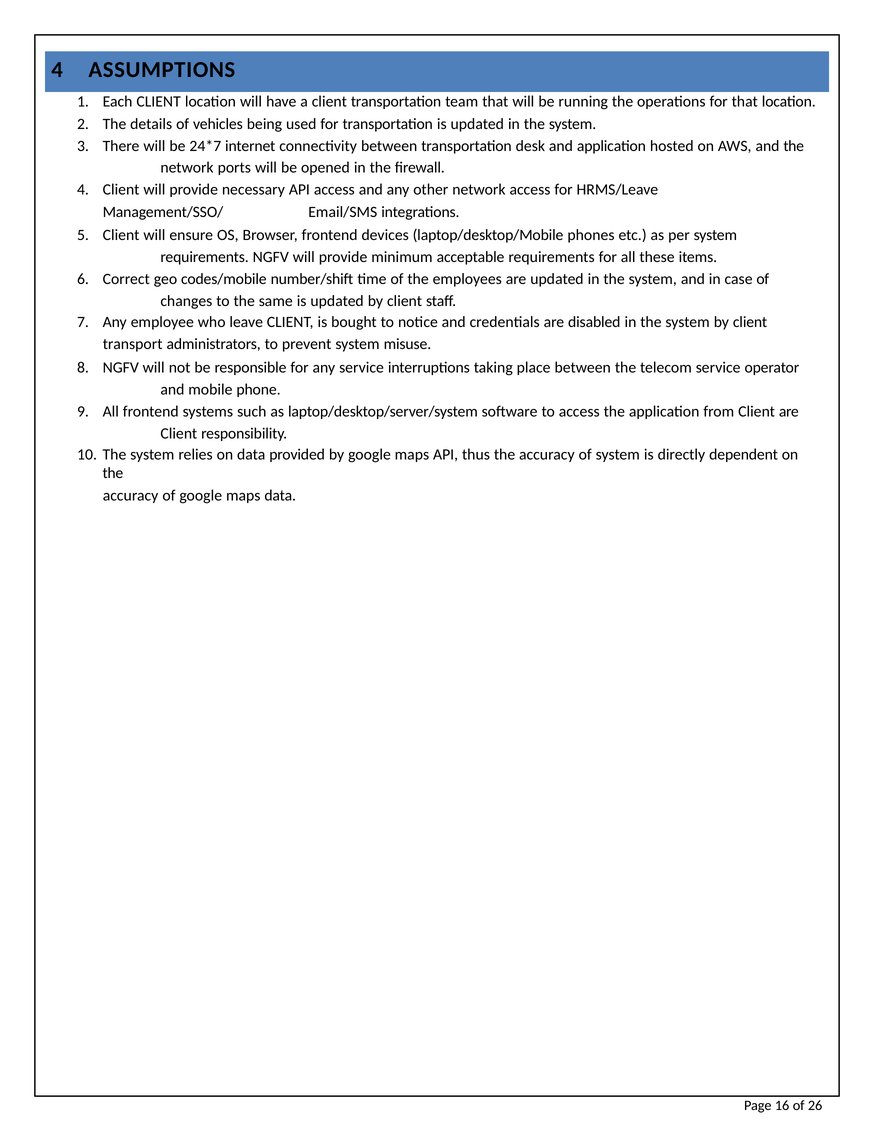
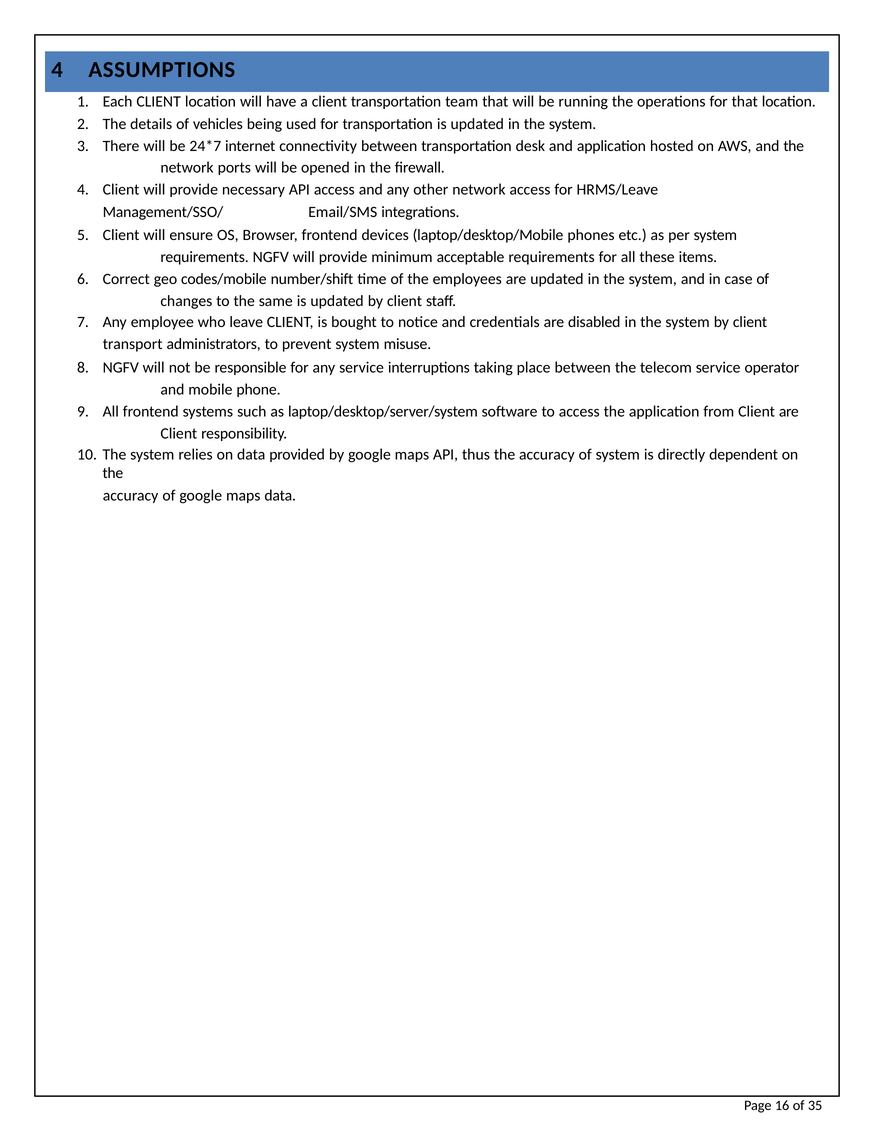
26: 26 -> 35 (815, 1106)
